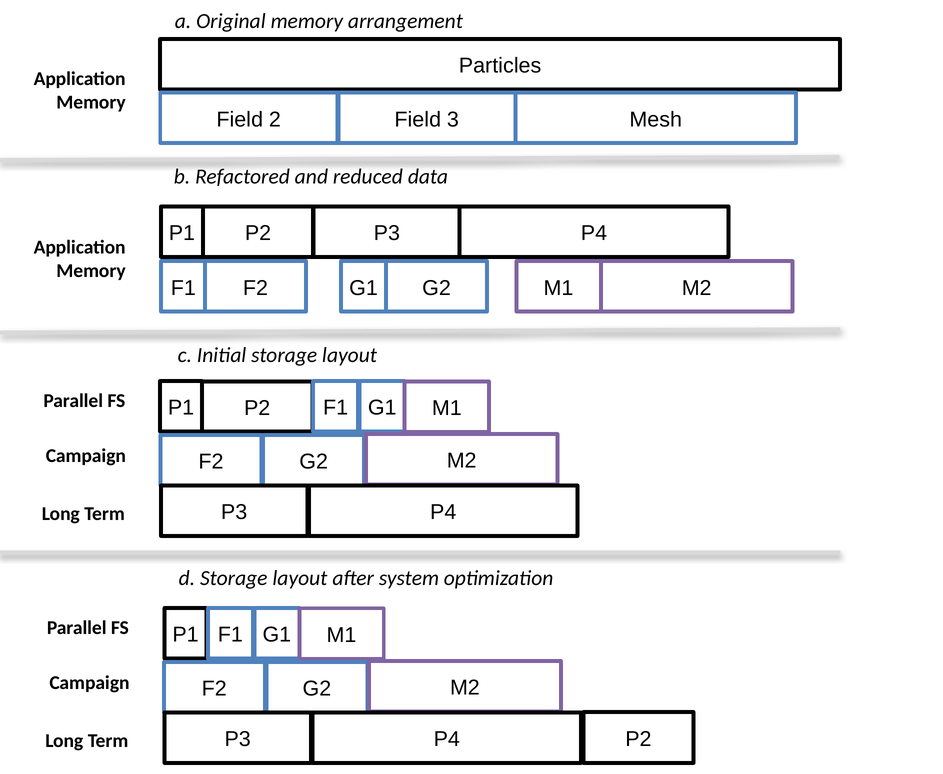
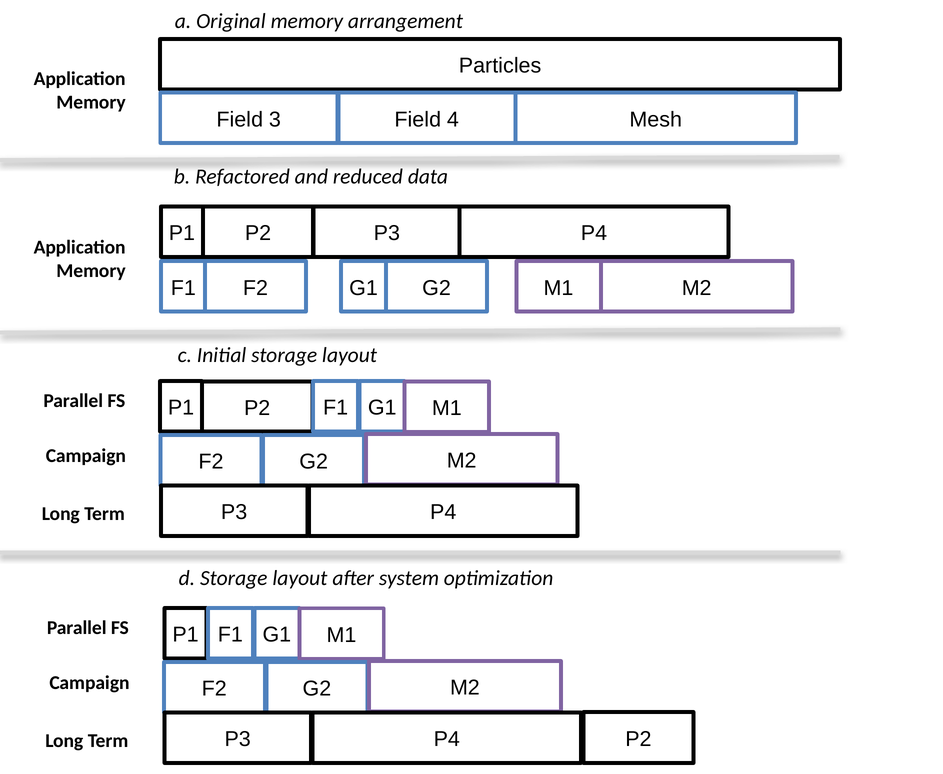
2: 2 -> 3 (275, 119)
3: 3 -> 4 (453, 119)
